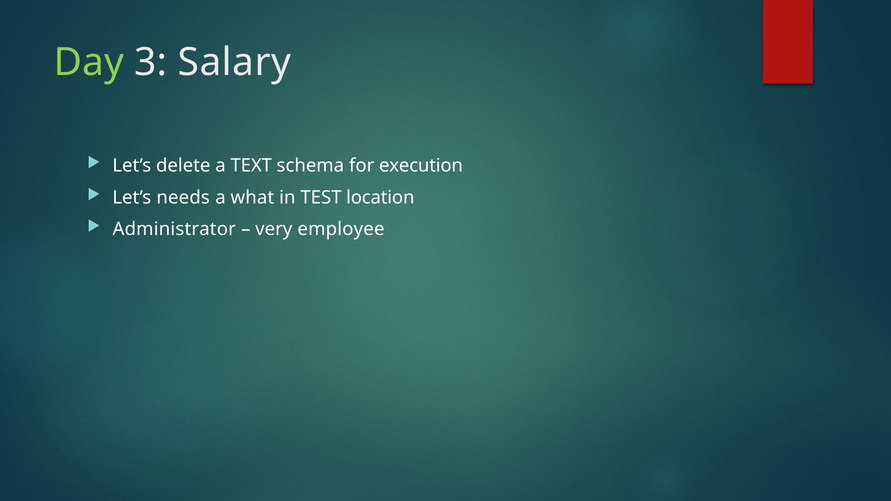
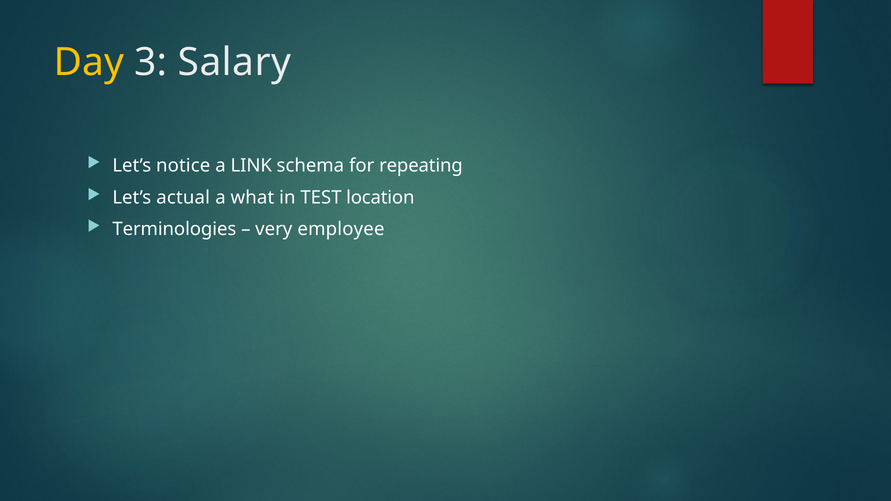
Day colour: light green -> yellow (89, 63)
delete: delete -> notice (183, 166)
TEXT: TEXT -> LINK (251, 166)
execution: execution -> repeating (421, 166)
needs: needs -> actual (183, 197)
Administrator: Administrator -> Terminologies (174, 229)
